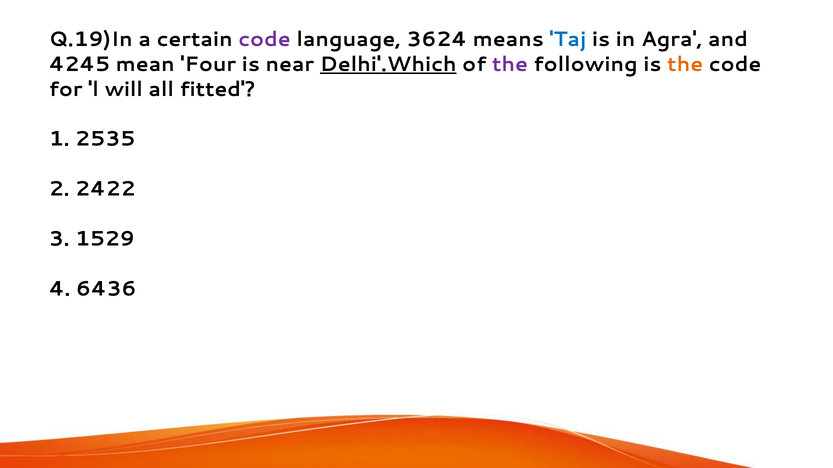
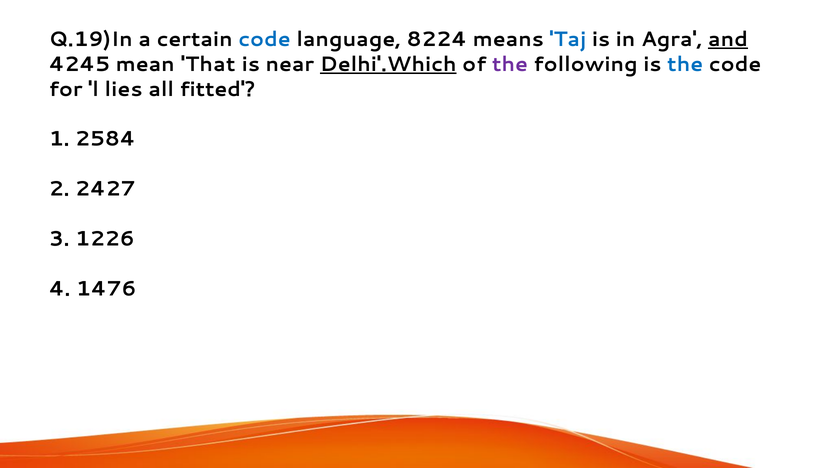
code colour: purple -> blue (265, 39)
3624: 3624 -> 8224 (437, 39)
and underline: none -> present (728, 39)
Four: Four -> That (208, 64)
the colour: orange -> blue (685, 64)
will: will -> lies (124, 89)
2535: 2535 -> 2584 (105, 139)
2422: 2422 -> 2427 (105, 189)
1529: 1529 -> 1226 (105, 239)
6436: 6436 -> 1476 (106, 289)
